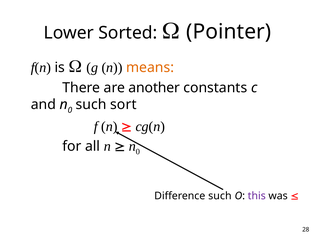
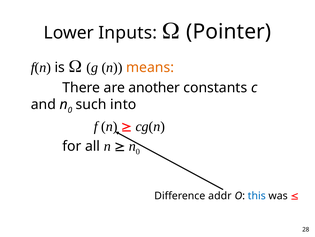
Sorted: Sorted -> Inputs (128, 33)
sort: sort -> into (123, 104)
Difference such: such -> addr (220, 195)
this colour: purple -> blue (257, 195)
